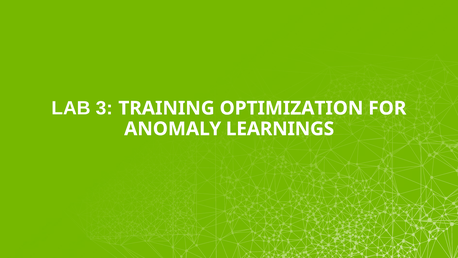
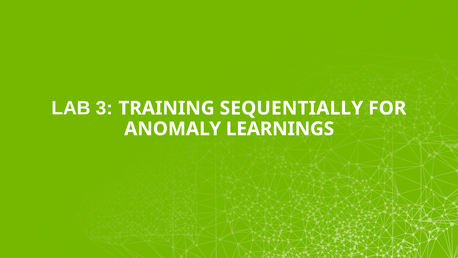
OPTIMIZATION: OPTIMIZATION -> SEQUENTIALLY (291, 108)
